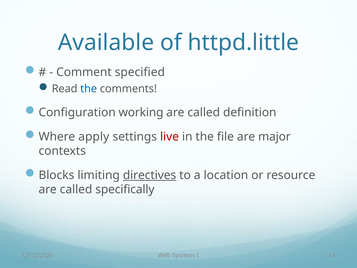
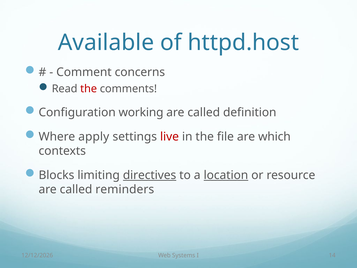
httpd.little: httpd.little -> httpd.host (243, 42)
specified: specified -> concerns (140, 72)
the colour: blue -> red (89, 89)
major: major -> which (274, 137)
location underline: none -> present (226, 175)
specifically: specifically -> reminders (125, 189)
